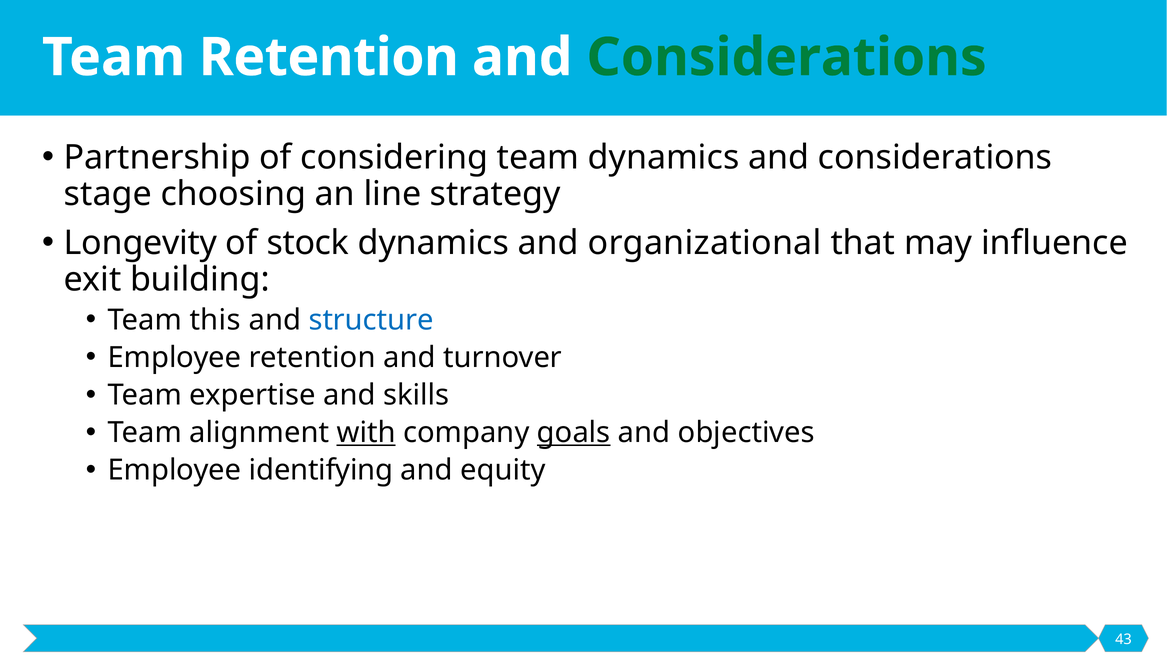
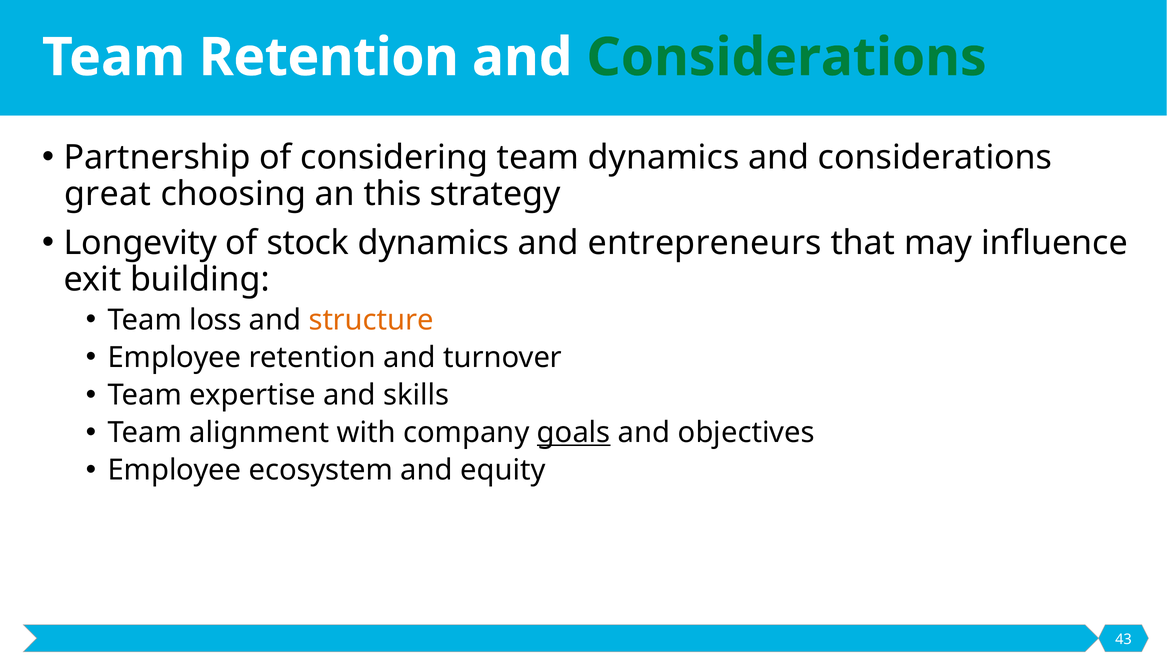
stage: stage -> great (108, 194)
line: line -> this (393, 194)
organizational: organizational -> entrepreneurs (705, 243)
this: this -> loss (215, 320)
structure colour: blue -> orange (371, 320)
with underline: present -> none (366, 432)
identifying: identifying -> ecosystem (321, 470)
